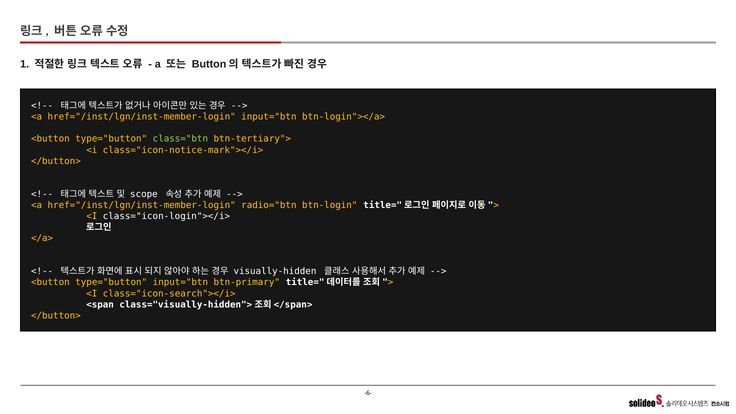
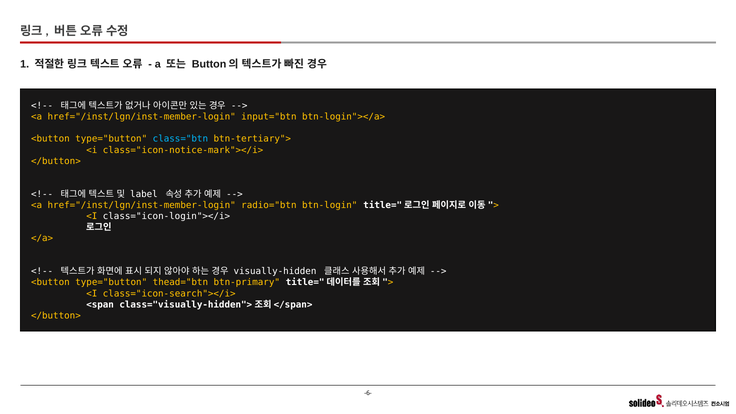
class="btn colour: light green -> light blue (180, 139)
scope: scope -> label (144, 194)
type="button input="btn: input="btn -> thead="btn (180, 282)
